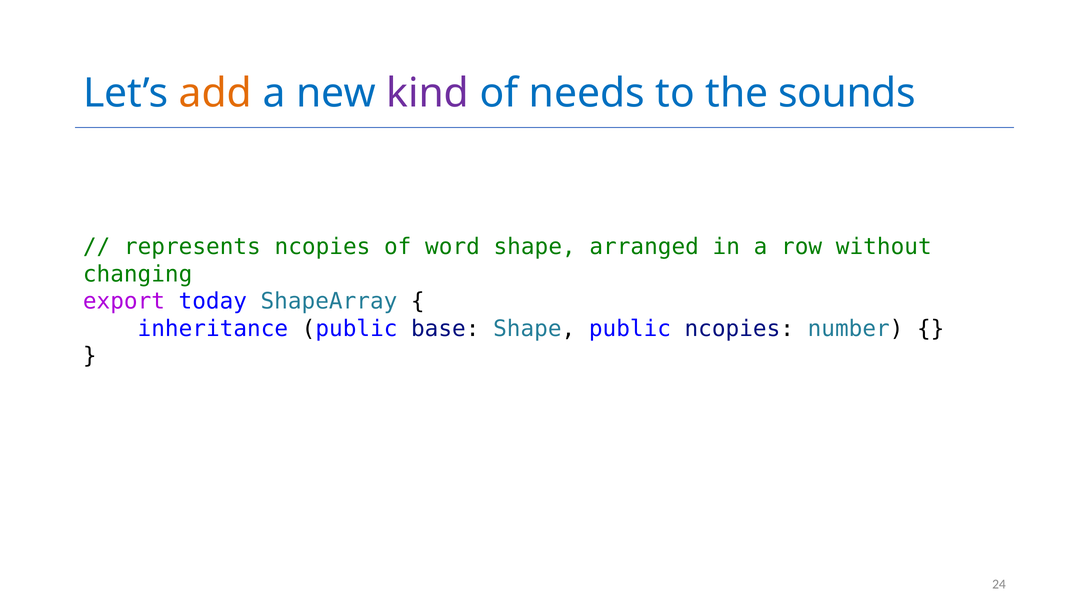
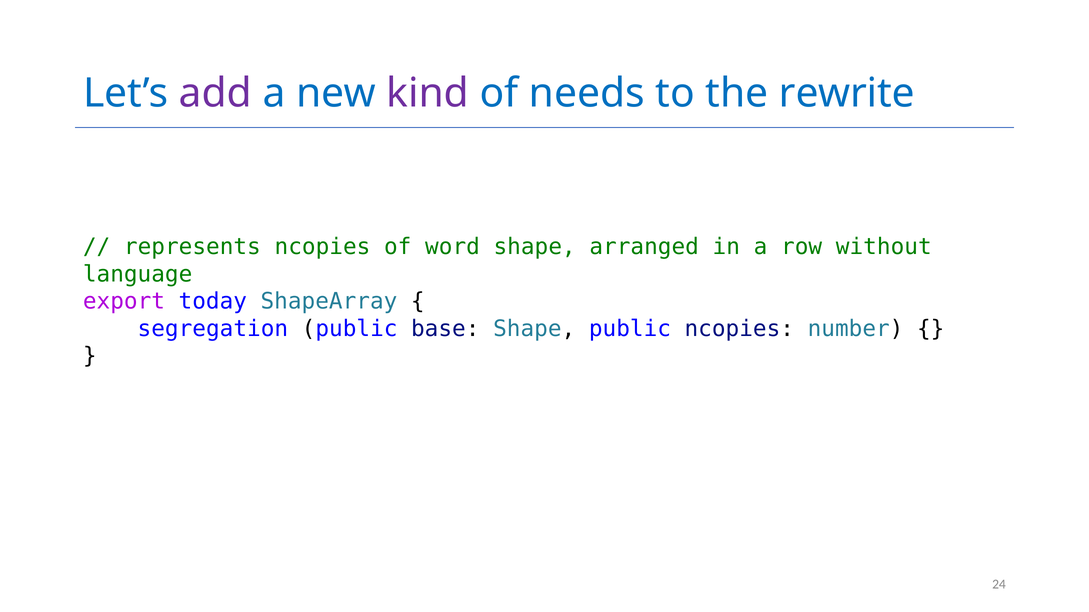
add colour: orange -> purple (215, 94)
sounds: sounds -> rewrite (847, 94)
changing: changing -> language (138, 274)
inheritance: inheritance -> segregation (213, 329)
